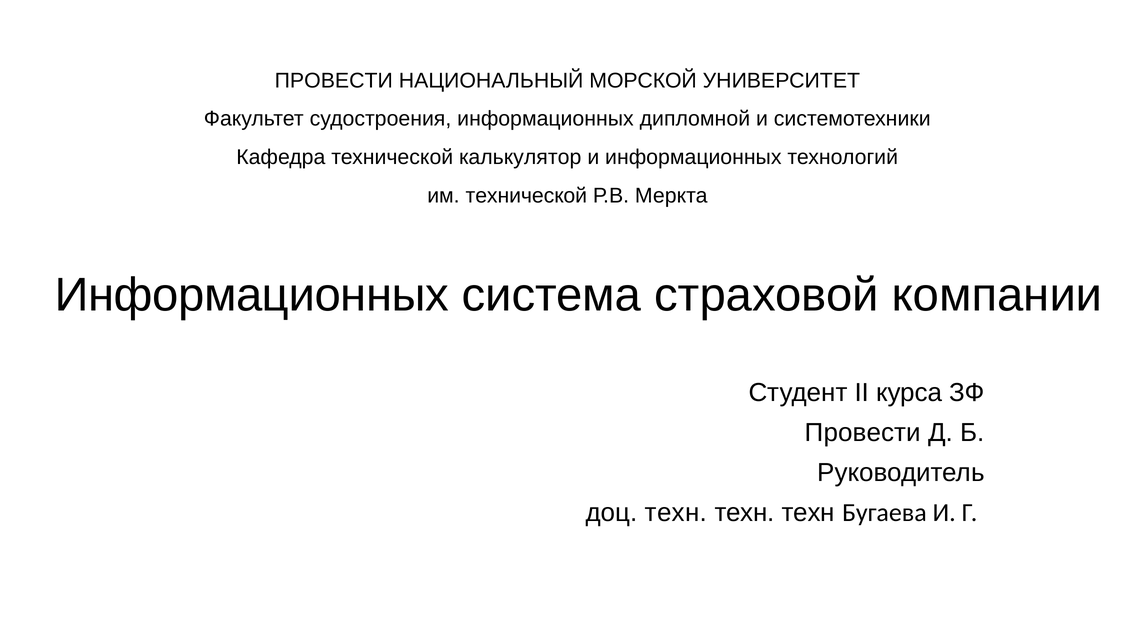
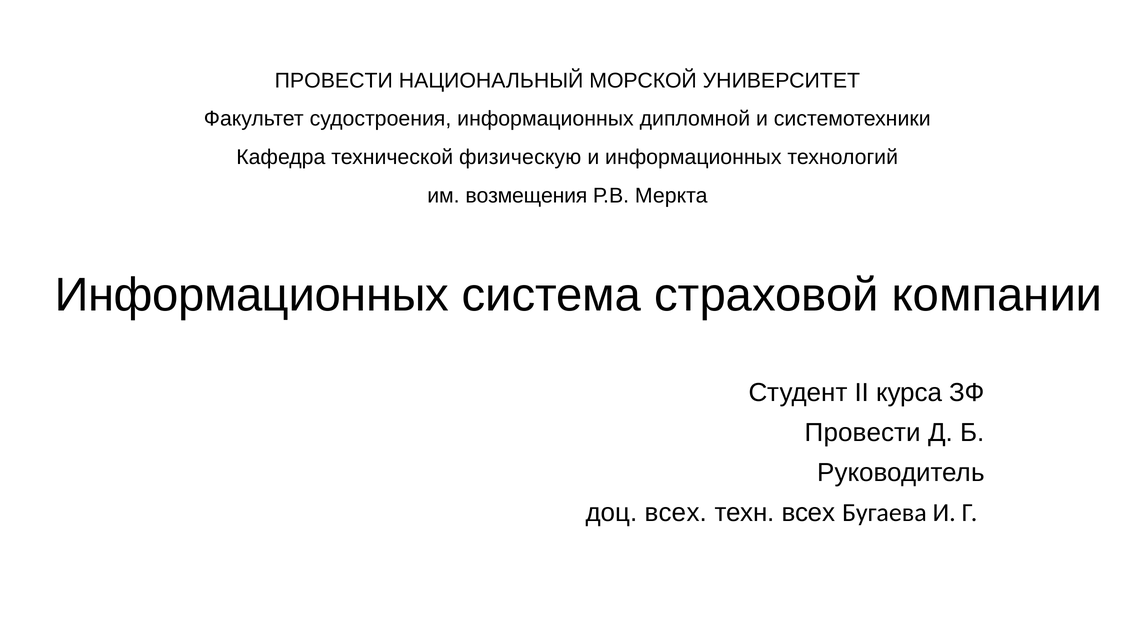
калькулятор: калькулятор -> физическую (520, 157)
им технической: технической -> возмещения (526, 195)
доц техн: техн -> всех (676, 512)
техн: техн -> всех (808, 512)
